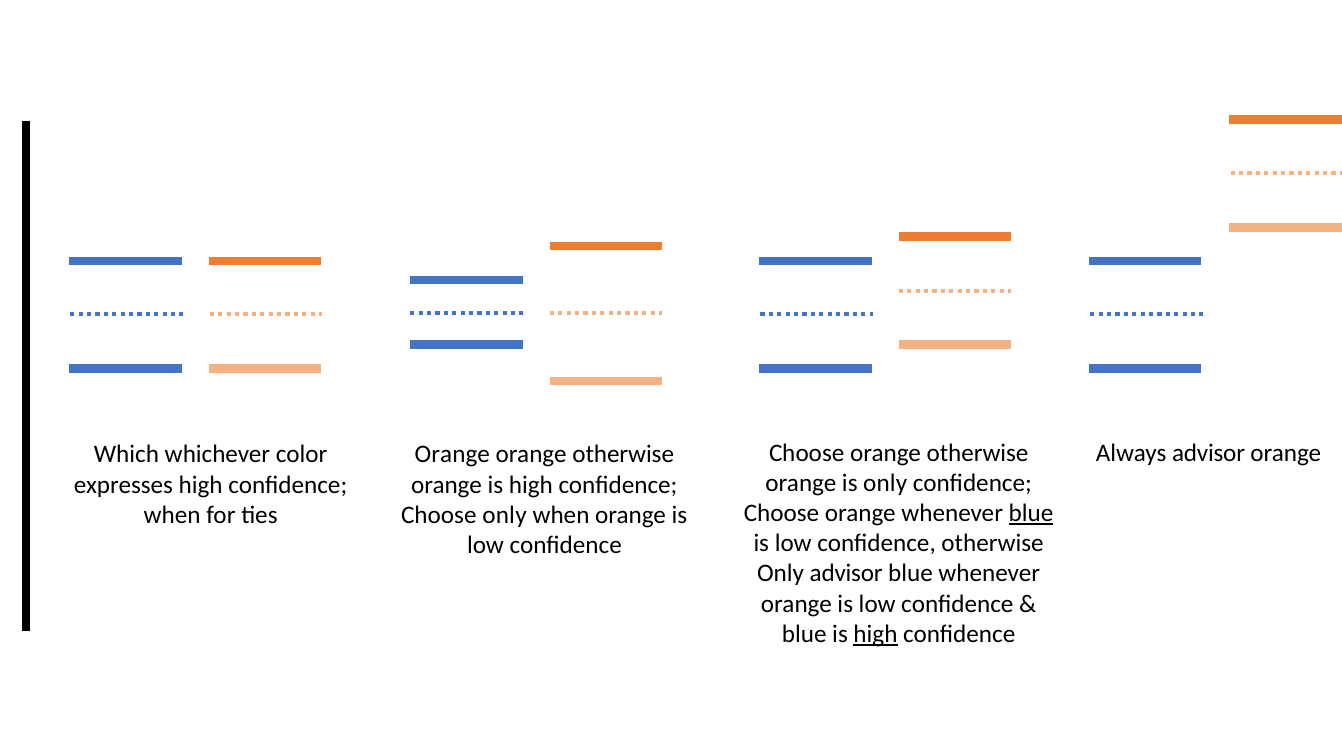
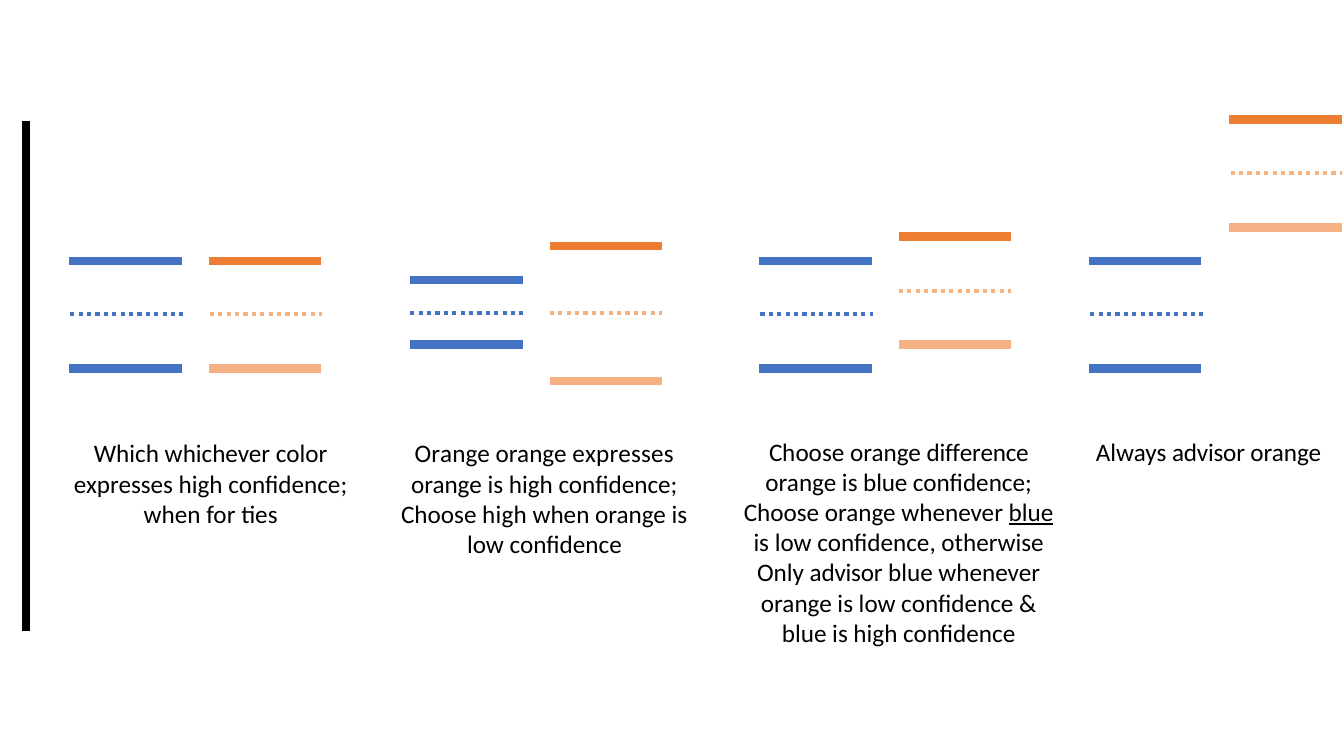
Choose orange otherwise: otherwise -> difference (978, 453)
otherwise: otherwise -> expresses (623, 455)
is only: only -> blue (885, 483)
Choose only: only -> high (504, 515)
high underline: present -> none (875, 634)
